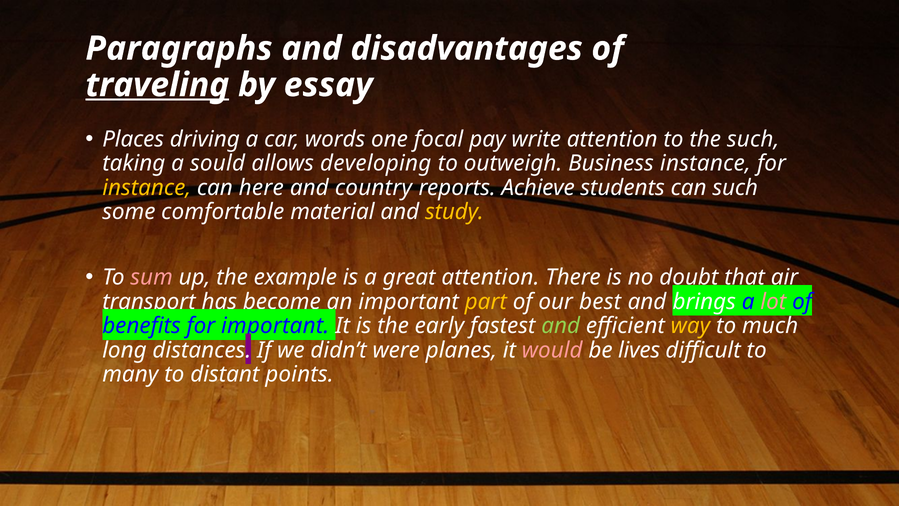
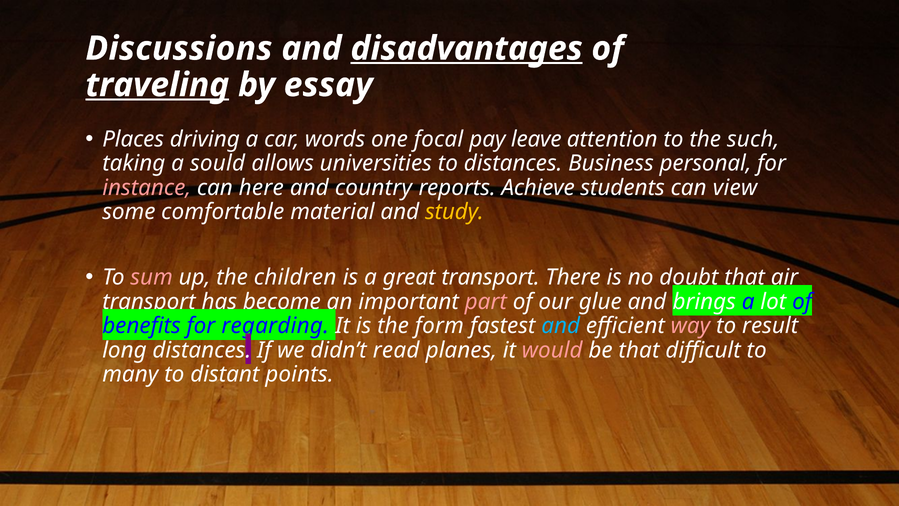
Paragraphs: Paragraphs -> Discussions (179, 49)
disadvantages underline: none -> present (467, 49)
write: write -> leave (536, 139)
developing: developing -> universities (376, 163)
to outweigh: outweigh -> distances (513, 163)
Business instance: instance -> personal (706, 163)
instance colour: yellow -> pink (147, 188)
can such: such -> view (735, 188)
example: example -> children (295, 277)
great attention: attention -> transport (491, 277)
part colour: yellow -> pink (486, 301)
best: best -> glue (600, 301)
lot colour: pink -> white (773, 301)
for important: important -> regarding (275, 326)
early: early -> form (439, 326)
and colour: light green -> light blue (561, 326)
way colour: yellow -> pink (690, 326)
much: much -> result (770, 326)
were: were -> read (396, 350)
be lives: lives -> that (639, 350)
